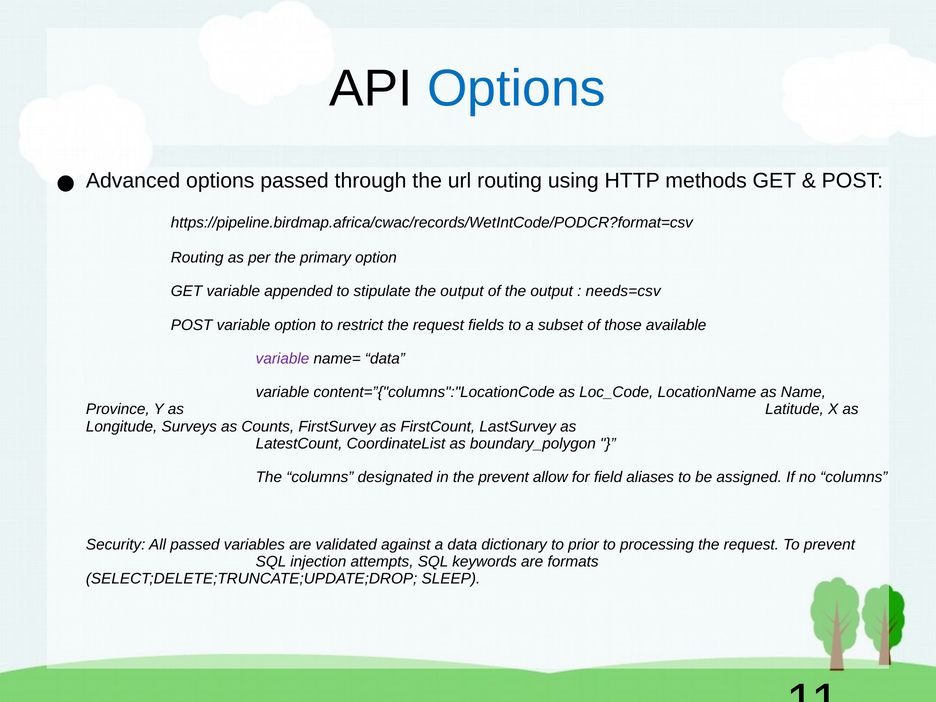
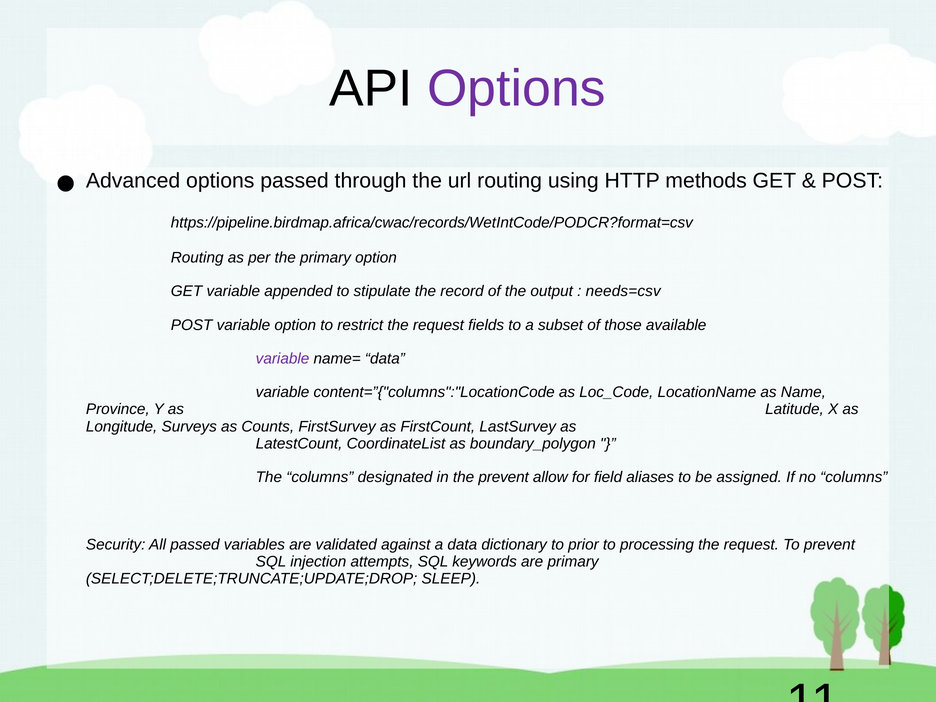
Options colour: blue -> purple (517, 89)
stipulate the output: output -> record (462, 291)
are formats: formats -> primary (573, 562)
